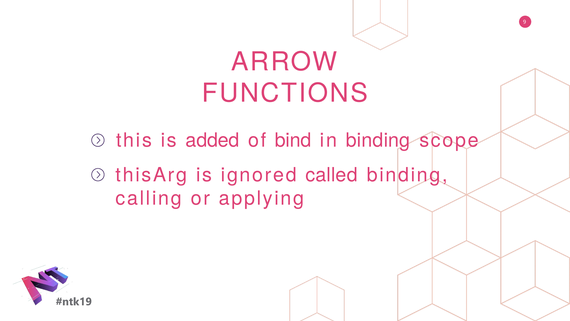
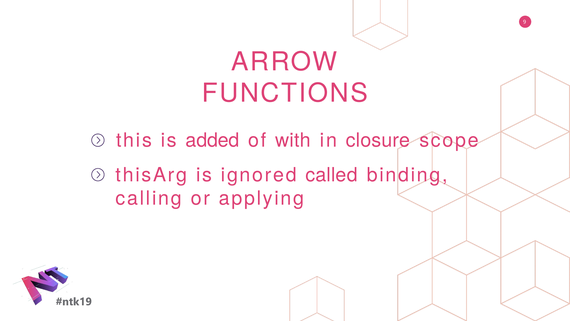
bind: bind -> with (293, 140)
in binding: binding -> closure (378, 140)
